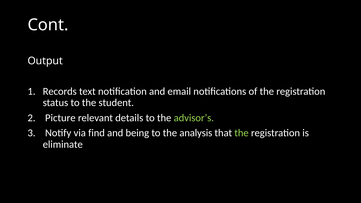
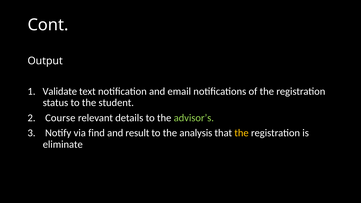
Records: Records -> Validate (60, 91)
Picture: Picture -> Course (60, 118)
being: being -> result (137, 133)
the colour: light green -> yellow (242, 133)
